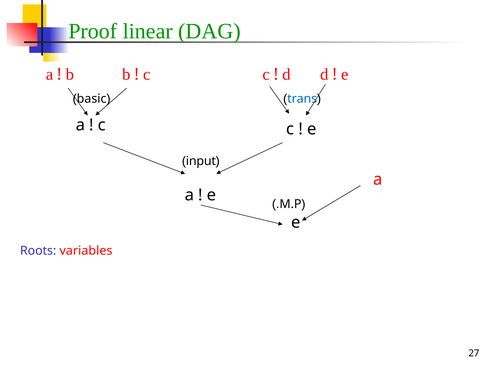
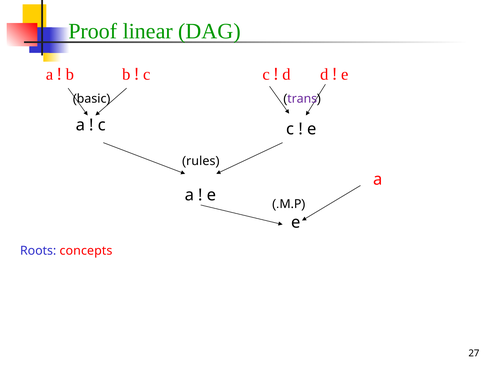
trans colour: blue -> purple (302, 99)
input: input -> rules (201, 161)
variables: variables -> concepts (86, 251)
